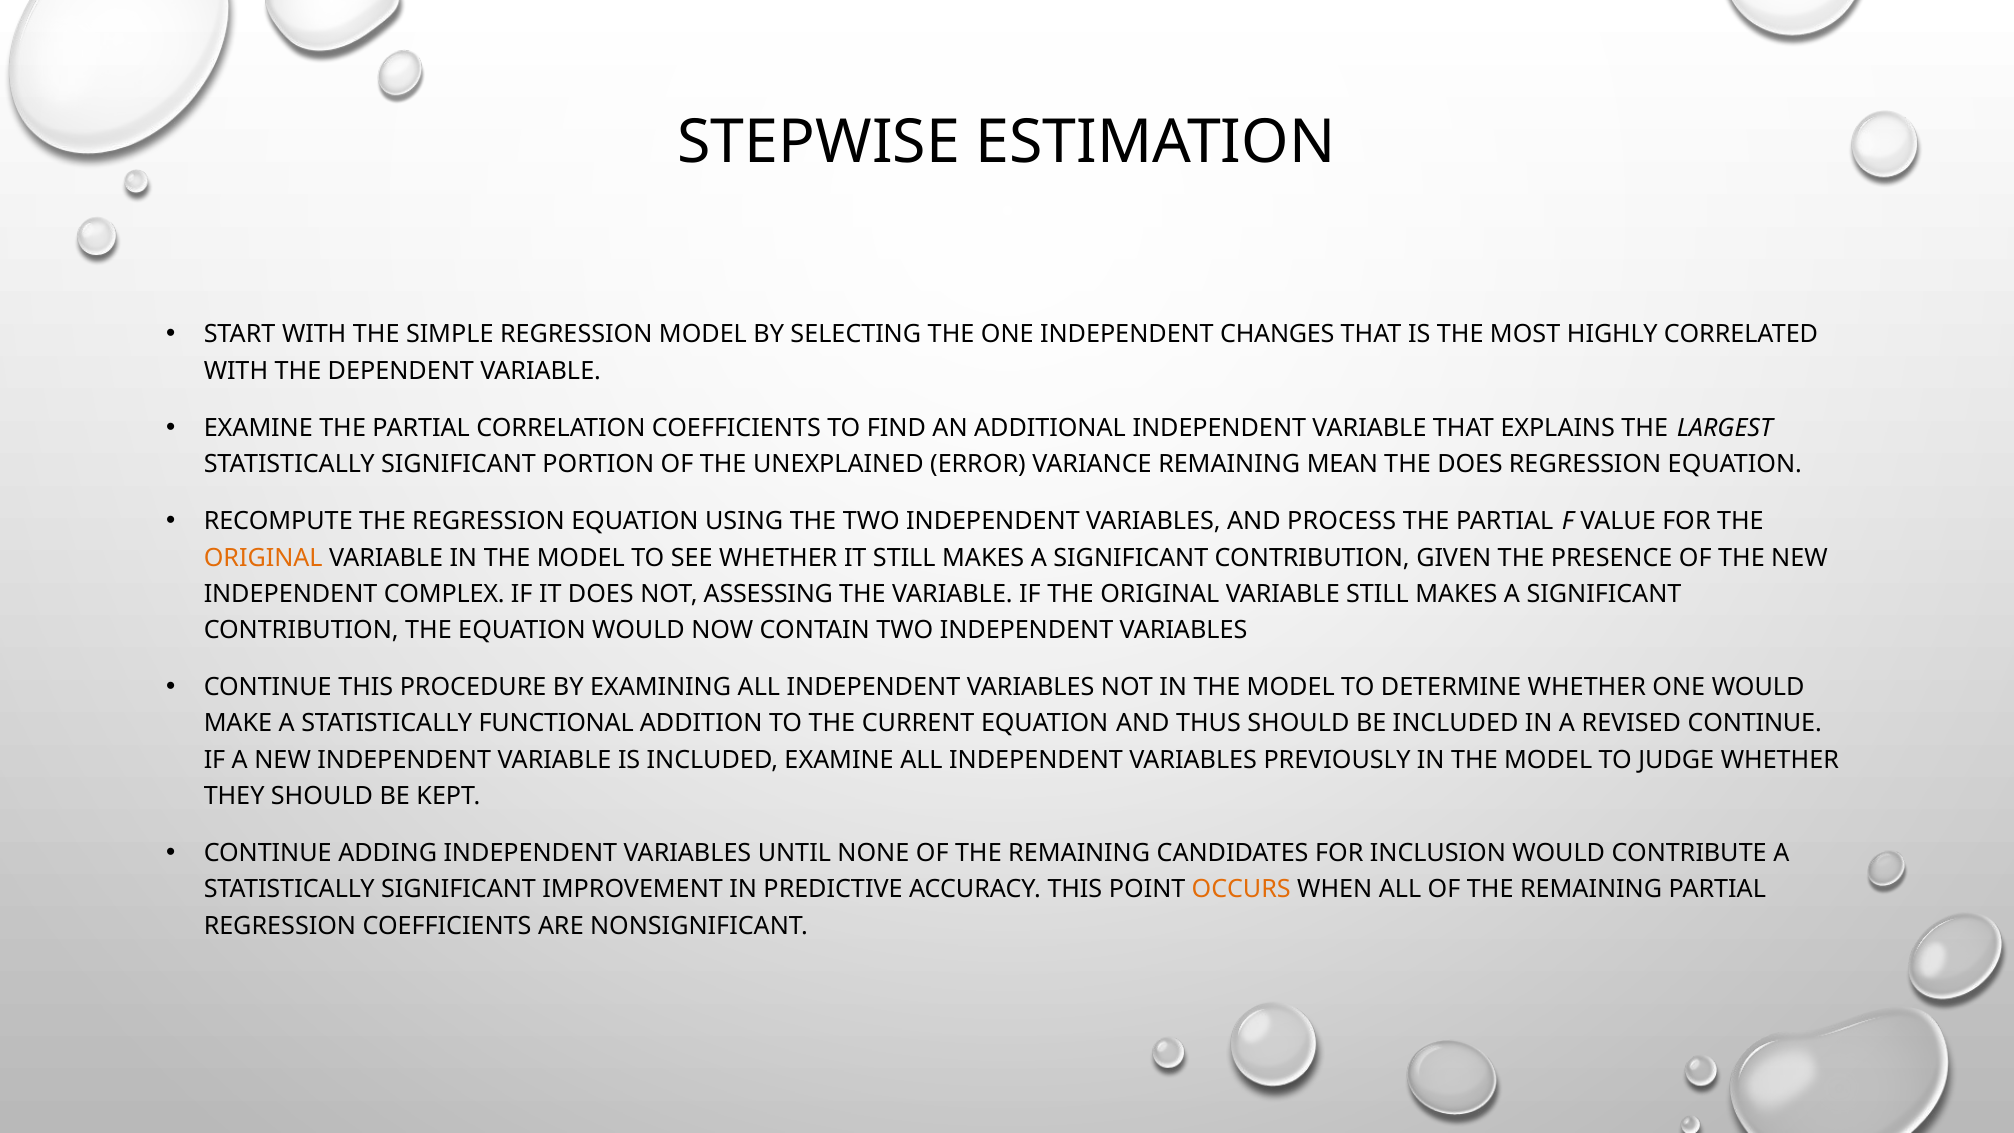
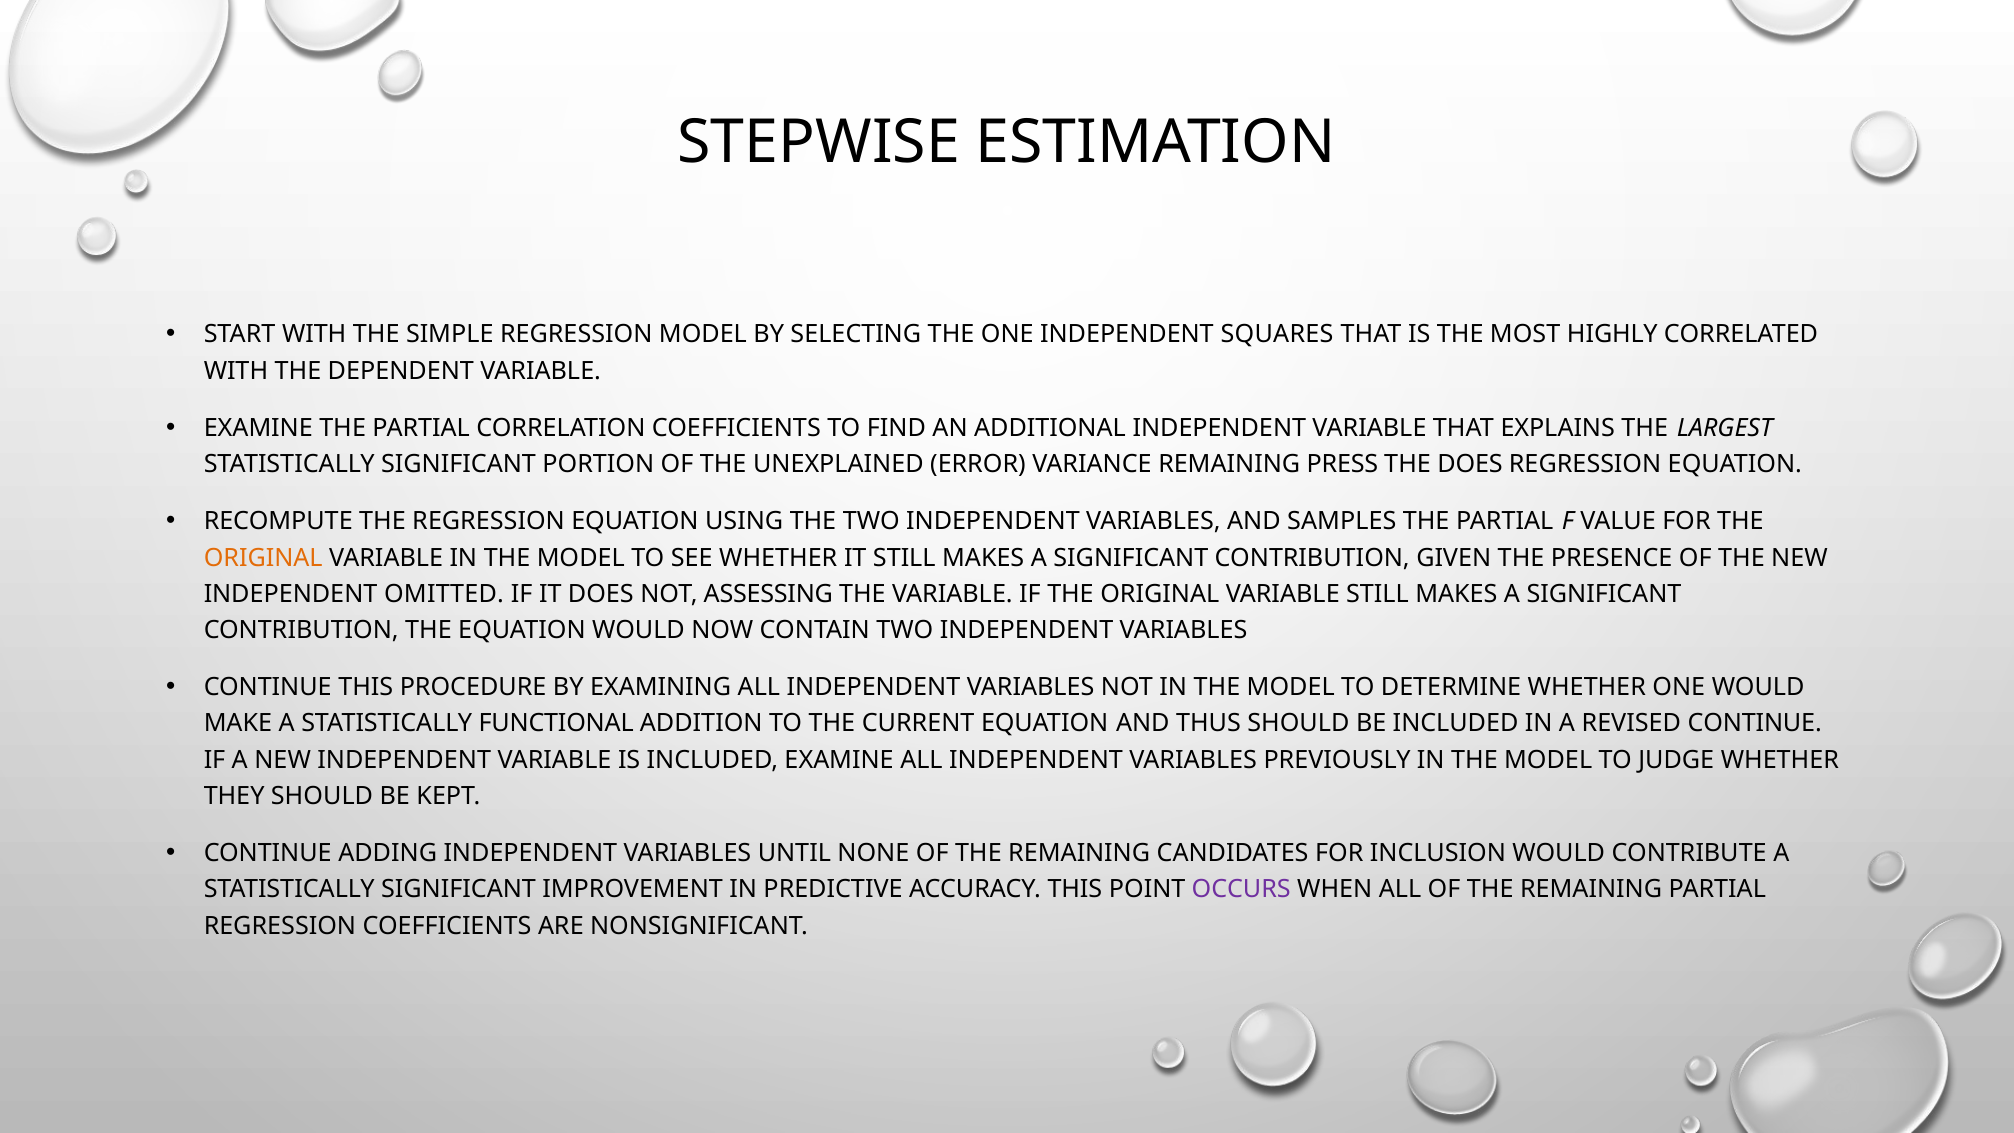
CHANGES: CHANGES -> SQUARES (1277, 335)
MEAN: MEAN -> PRESS (1342, 464)
PROCESS: PROCESS -> SAMPLES (1342, 521)
COMPLEX: COMPLEX -> OMITTED (444, 594)
OCCURS colour: orange -> purple (1241, 889)
